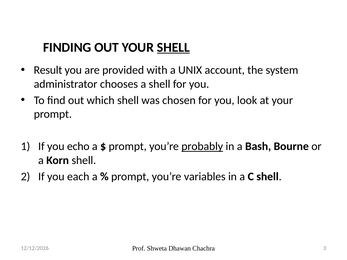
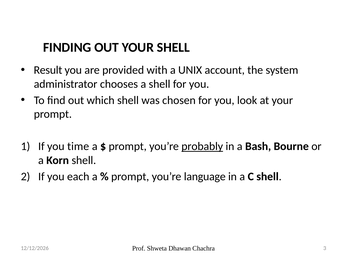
SHELL underline: present -> none (173, 47)
echo: echo -> time (78, 147)
variables: variables -> language (205, 177)
